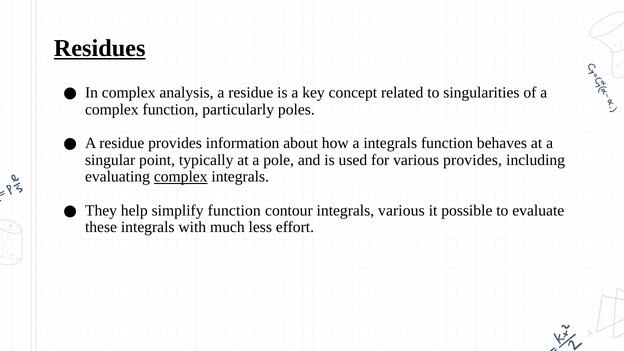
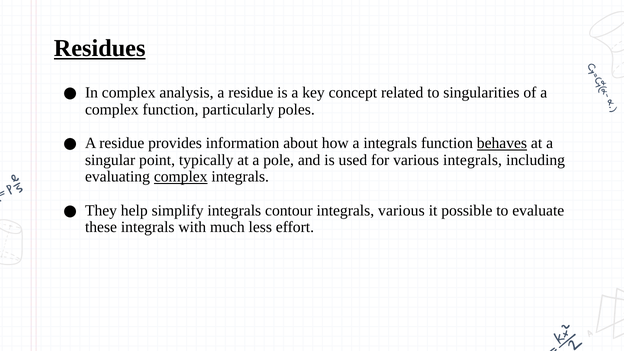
behaves underline: none -> present (502, 143)
various provides: provides -> integrals (473, 160)
simplify function: function -> integrals (234, 210)
